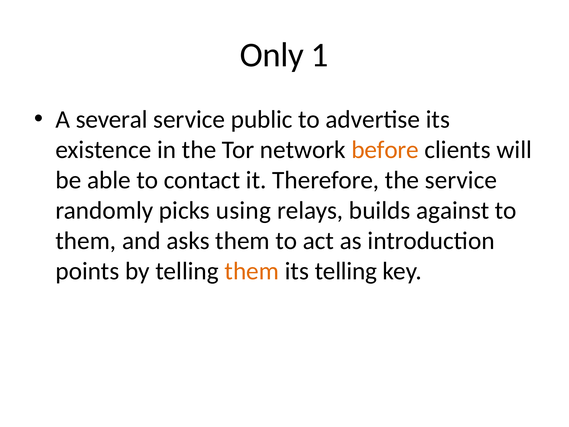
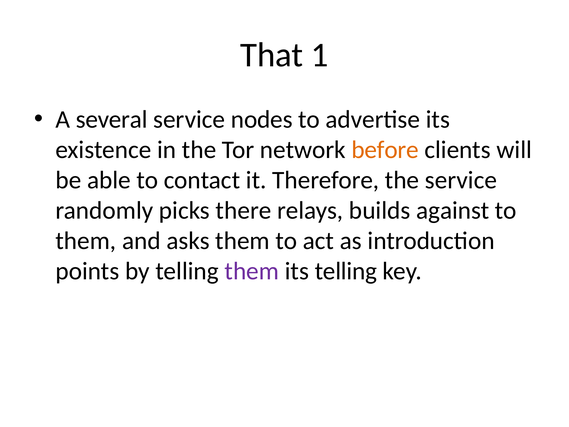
Only: Only -> That (272, 55)
public: public -> nodes (262, 119)
using: using -> there (244, 210)
them colour: orange -> purple (252, 271)
